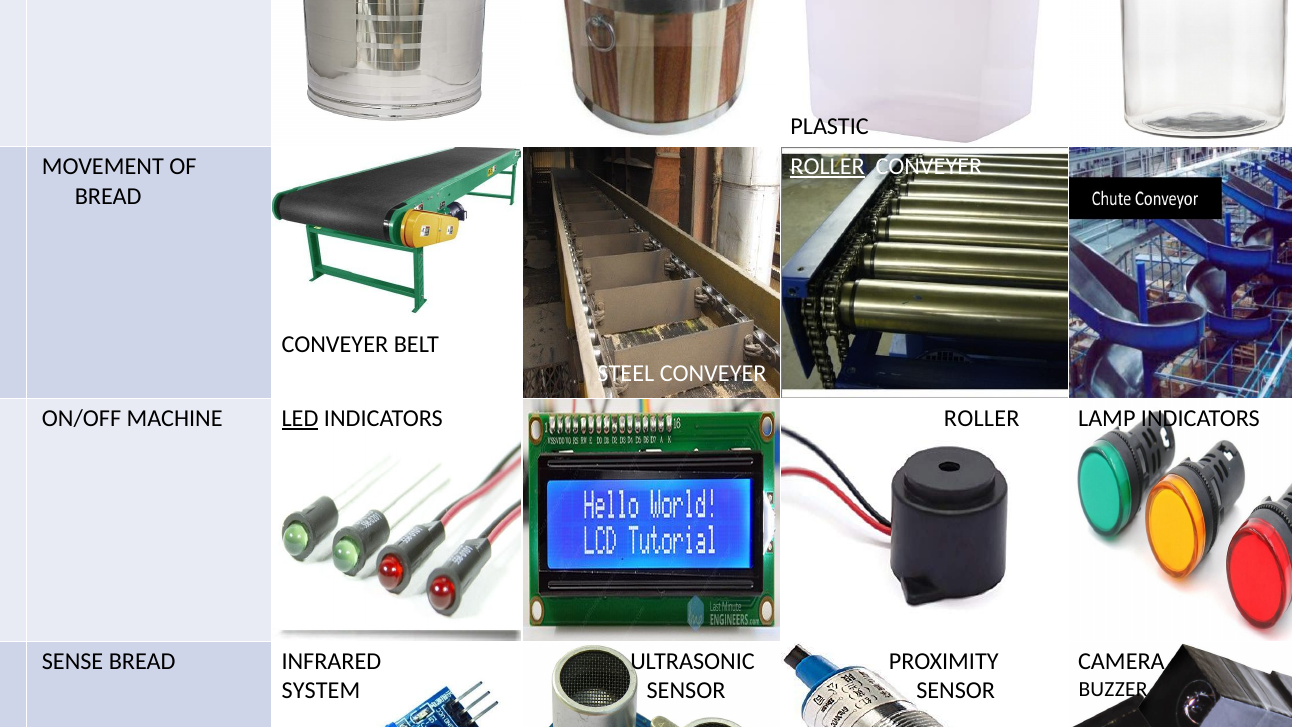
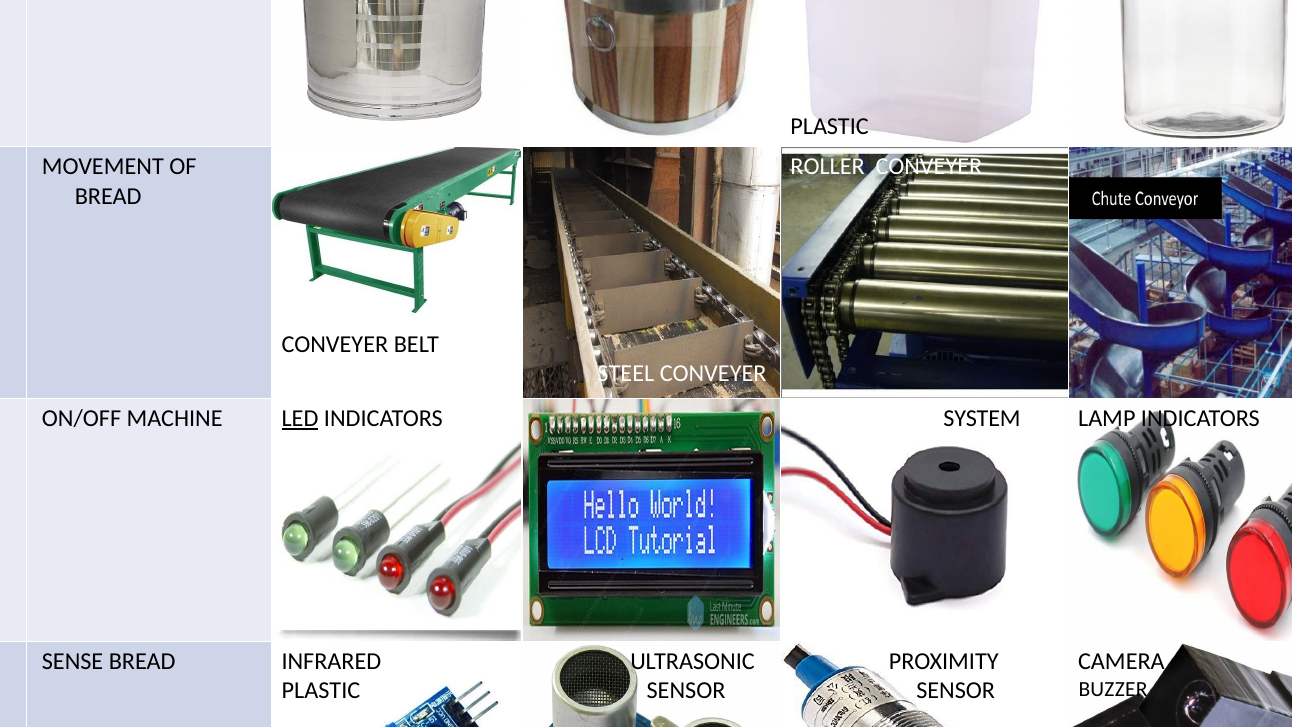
ROLLER underline: present -> none (828, 167)
INDICATORS ROLLER: ROLLER -> SYSTEM (982, 418)
SYSTEM: SYSTEM -> PLASTIC (321, 691)
